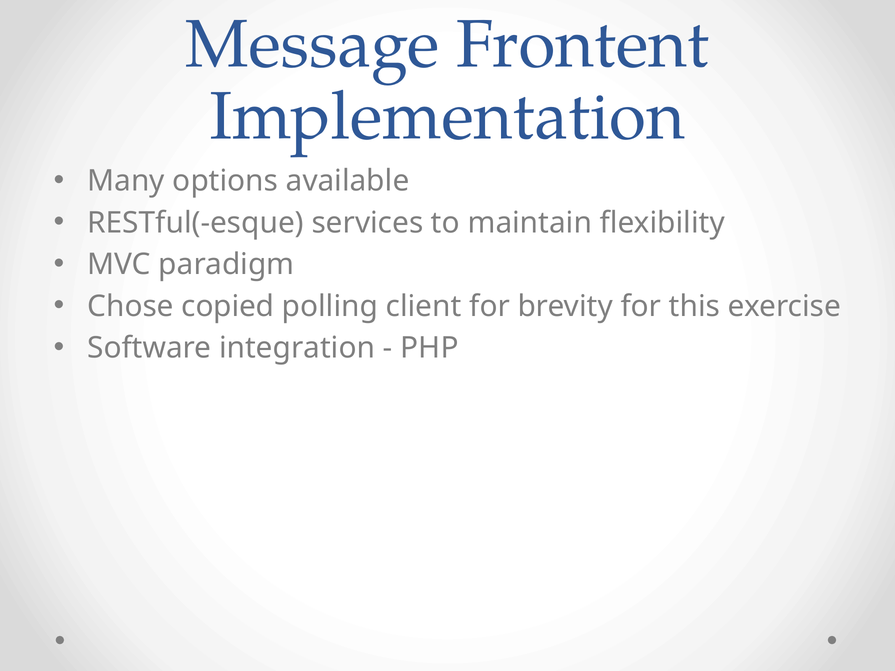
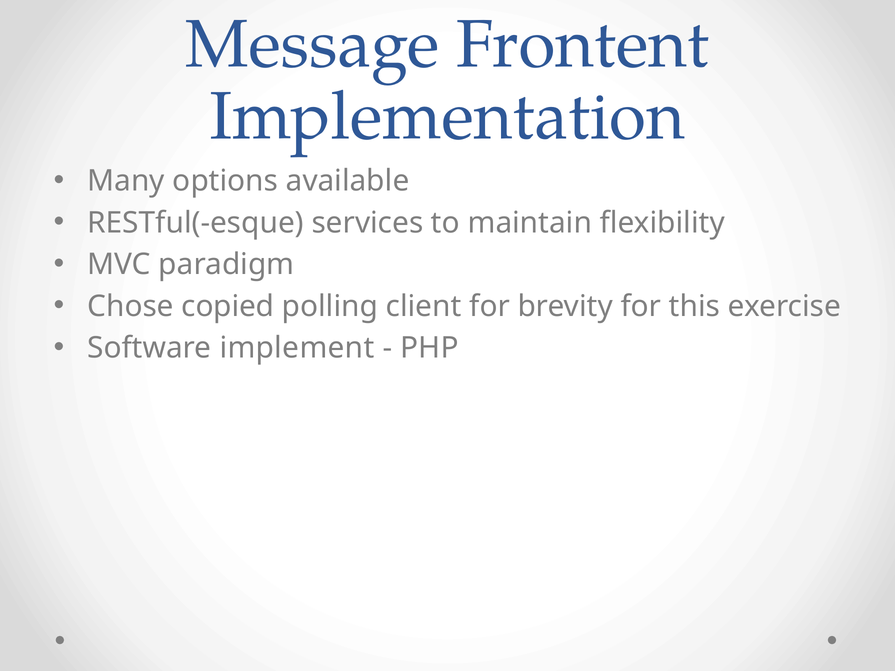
integration: integration -> implement (297, 348)
